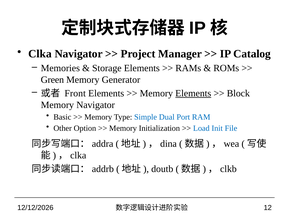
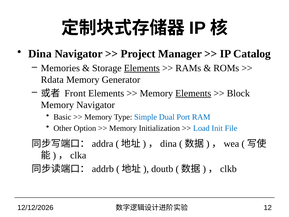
Clka: Clka -> Dina (40, 54)
Elements underline: none -> present (142, 68)
Green: Green -> Rdata (52, 80)
